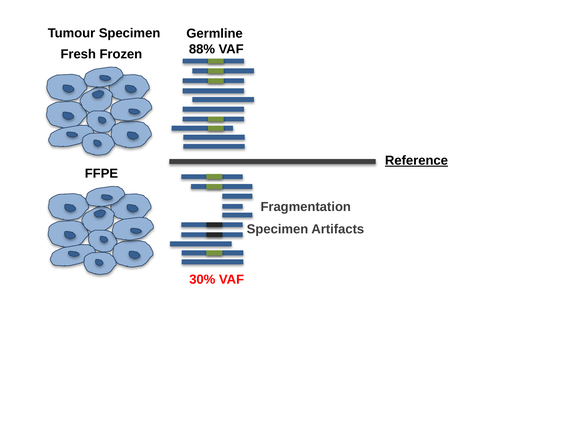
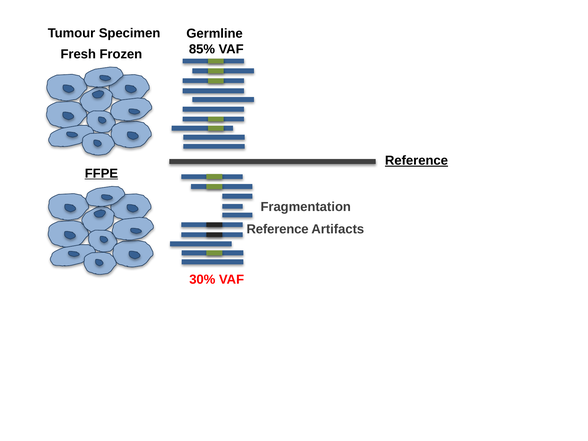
88%: 88% -> 85% (202, 49)
FFPE underline: none -> present (101, 173)
Specimen: Specimen -> Reference (278, 229)
